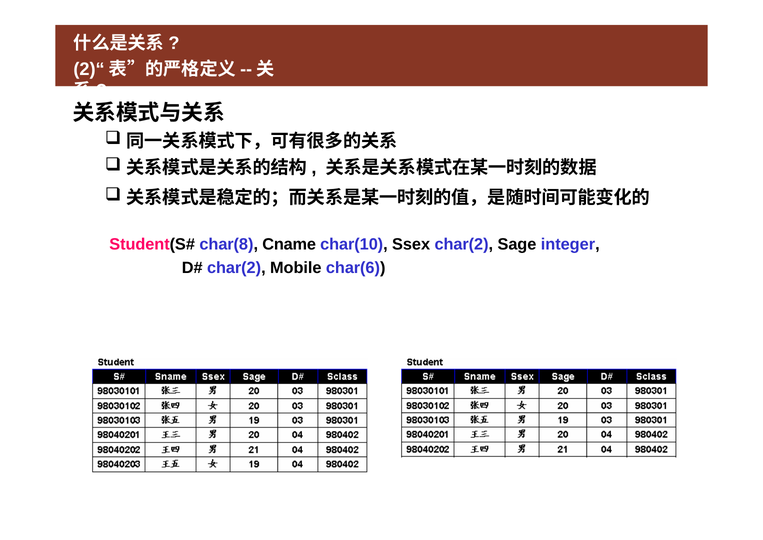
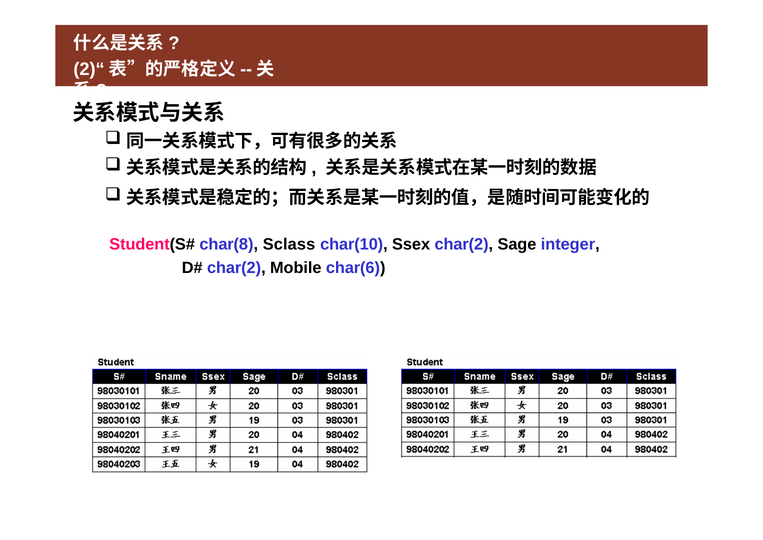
Cname: Cname -> Sclass (289, 244)
